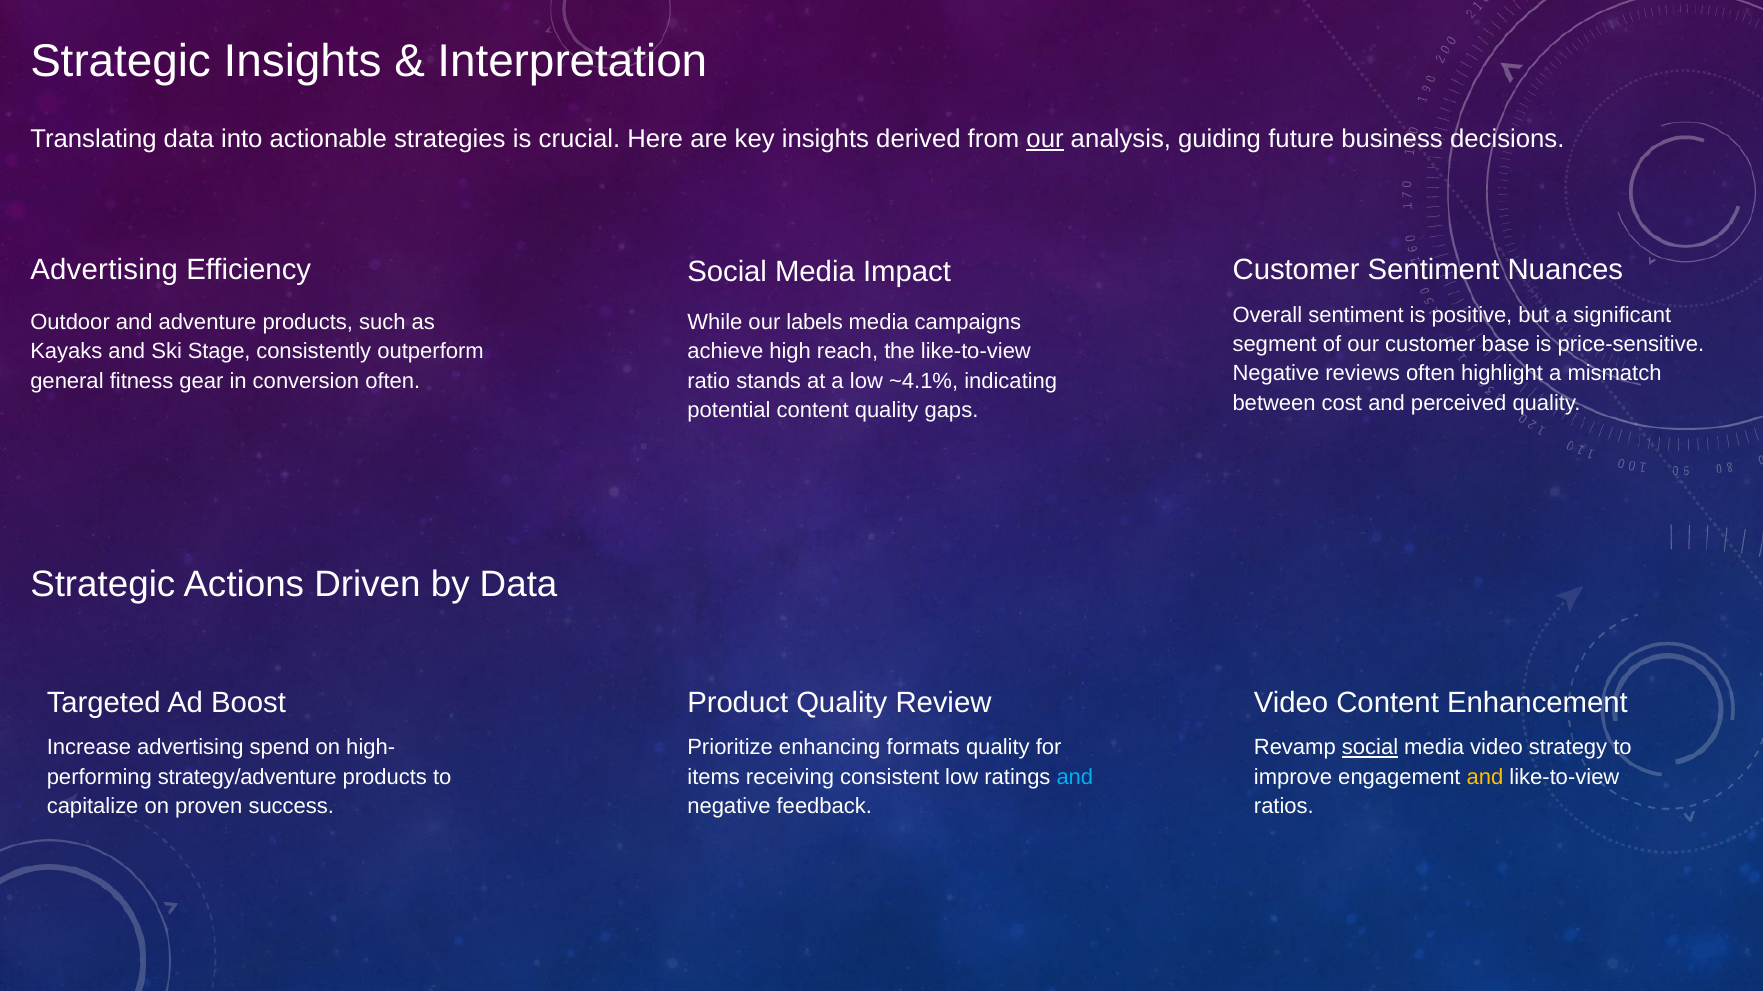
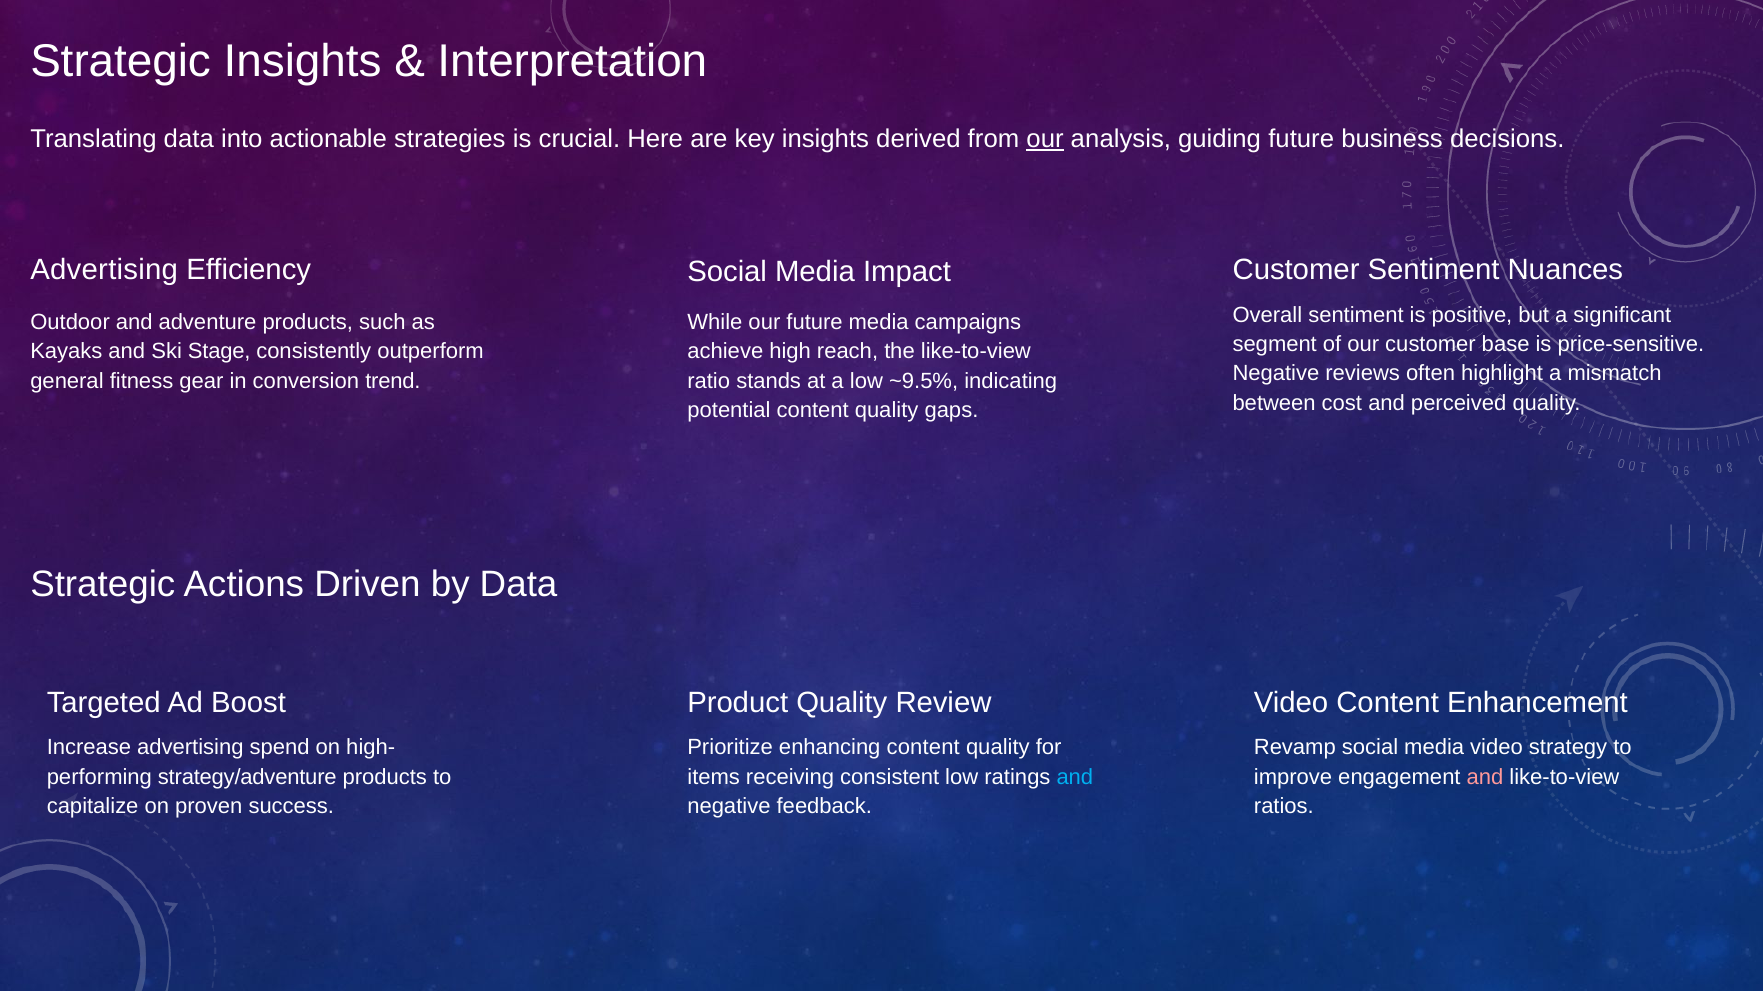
our labels: labels -> future (815, 322)
conversion often: often -> trend (393, 381)
~4.1%: ~4.1% -> ~9.5% (924, 381)
enhancing formats: formats -> content (923, 748)
social underline: present -> none (1370, 748)
and colour: yellow -> pink (1485, 777)
